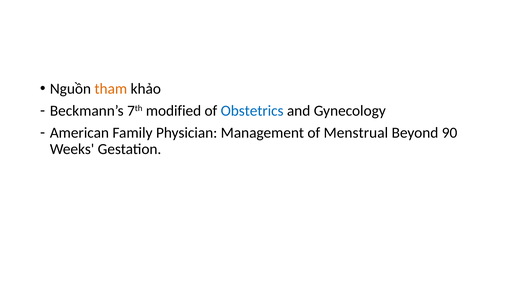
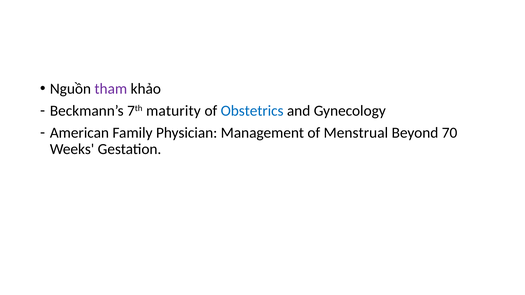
tham colour: orange -> purple (111, 89)
modified: modified -> maturity (173, 111)
90: 90 -> 70 (450, 133)
